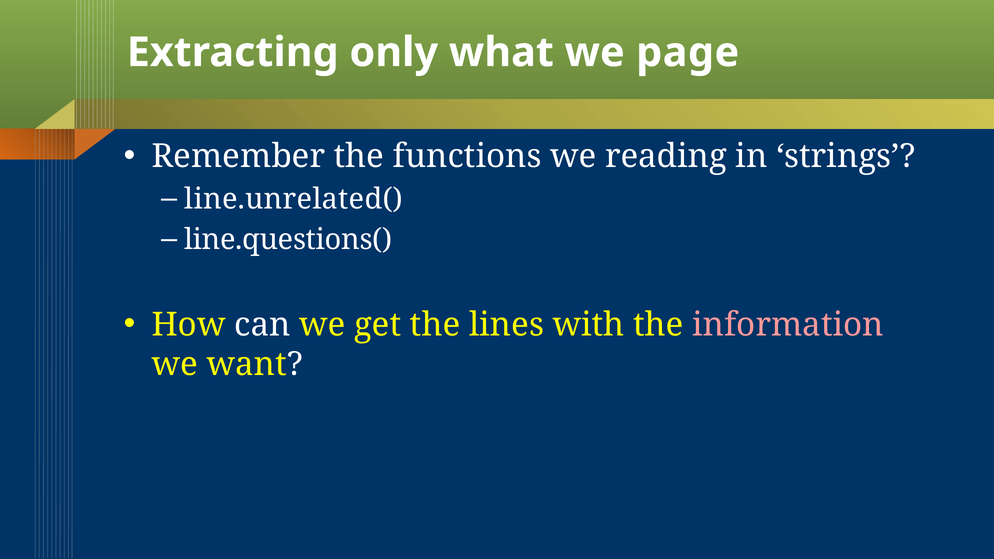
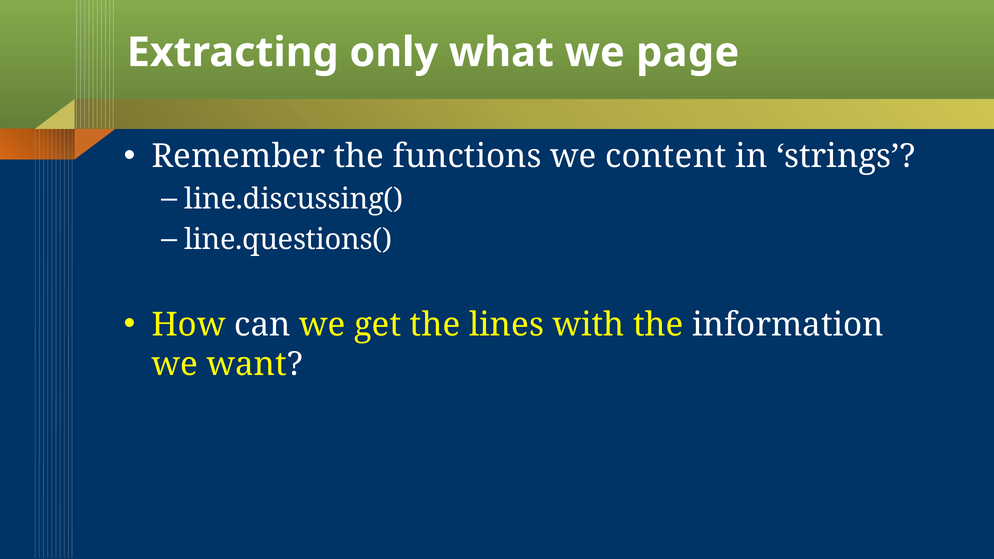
reading: reading -> content (666, 156)
line.unrelated(: line.unrelated( -> line.discussing( (294, 199)
information colour: pink -> white (788, 325)
